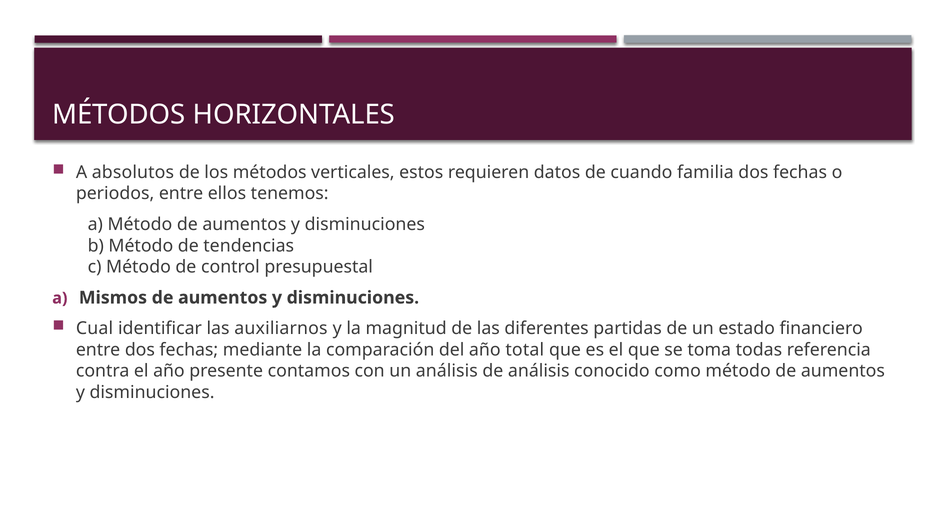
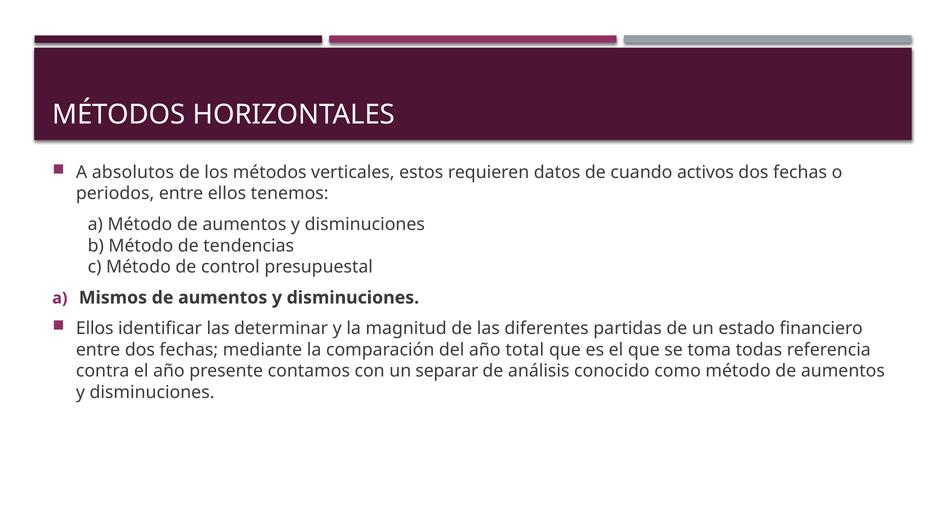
familia: familia -> activos (705, 172)
Cual: Cual -> Ellos (95, 329)
auxiliarnos: auxiliarnos -> determinar (281, 329)
un análisis: análisis -> separar (447, 371)
